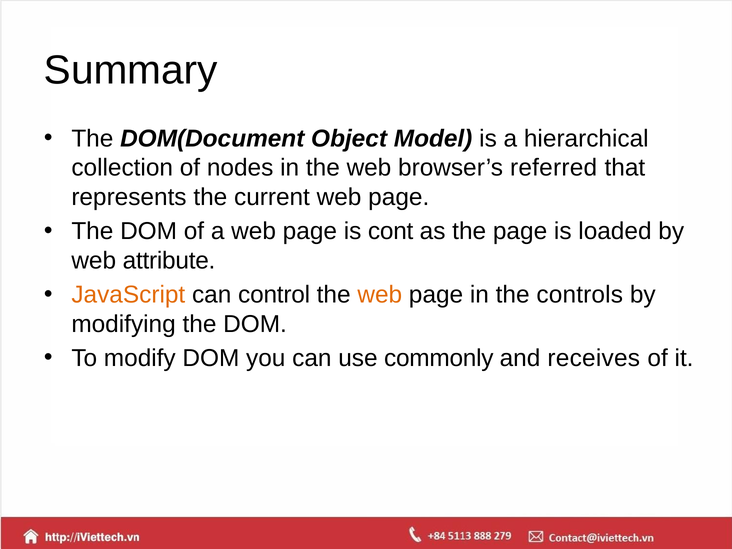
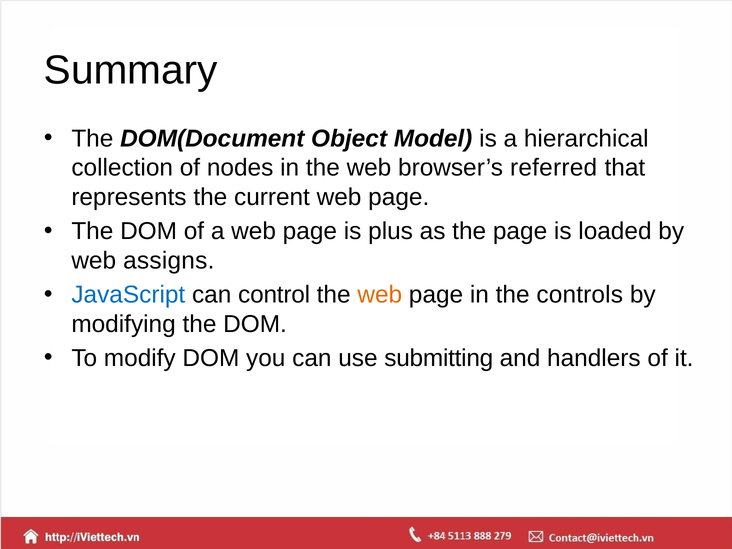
cont: cont -> plus (391, 231)
attribute: attribute -> assigns (169, 261)
JavaScript colour: orange -> blue (128, 295)
commonly: commonly -> submitting (439, 358)
receives: receives -> handlers (594, 358)
